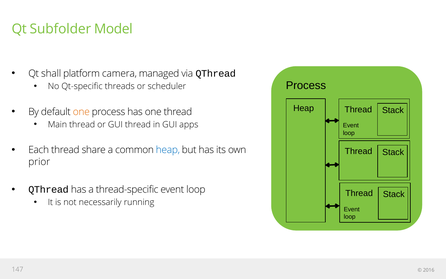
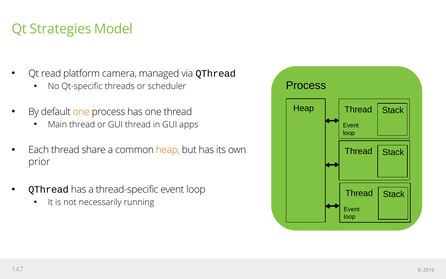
Subfolder: Subfolder -> Strategies (60, 29)
shall: shall -> read (51, 74)
heap colour: blue -> orange (168, 150)
